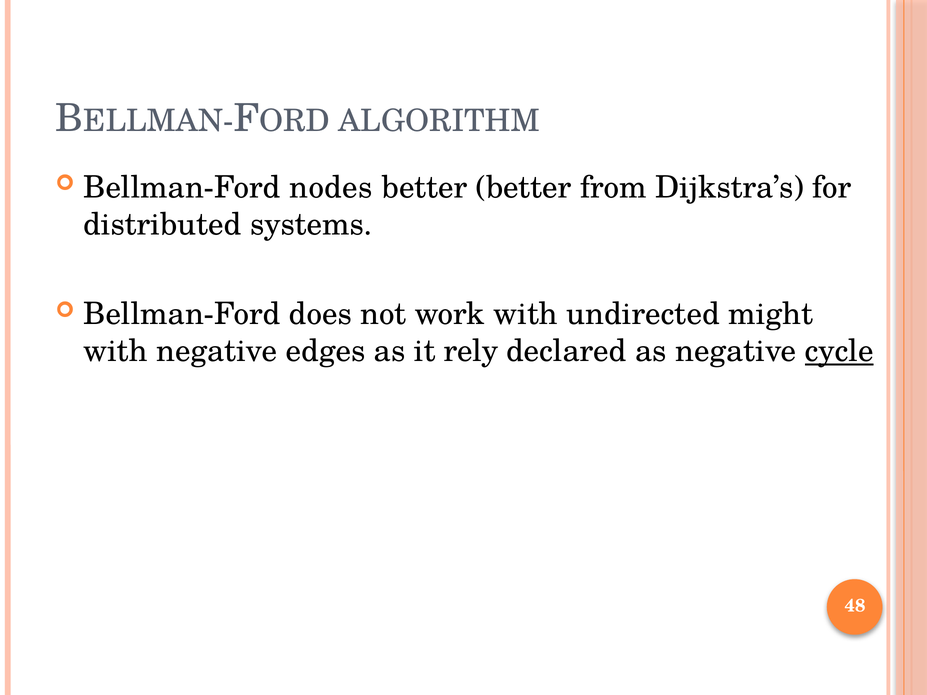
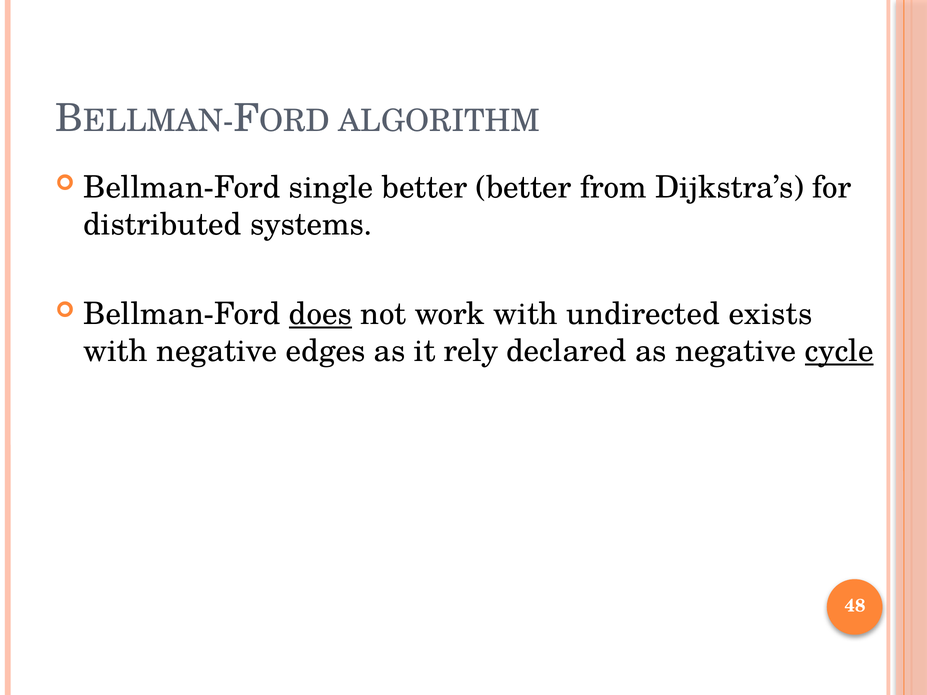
nodes: nodes -> single (331, 187)
does underline: none -> present (320, 314)
might: might -> exists (771, 314)
